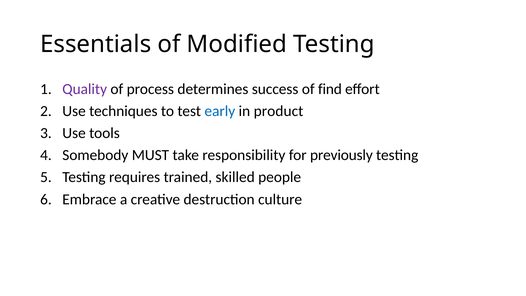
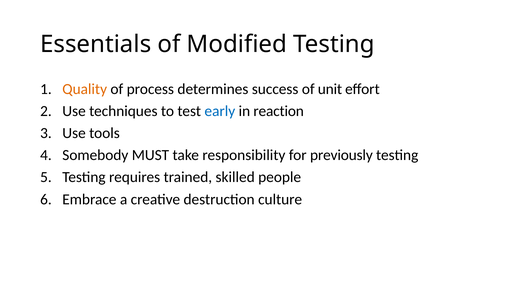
Quality colour: purple -> orange (85, 89)
find: find -> unit (330, 89)
product: product -> reaction (279, 111)
